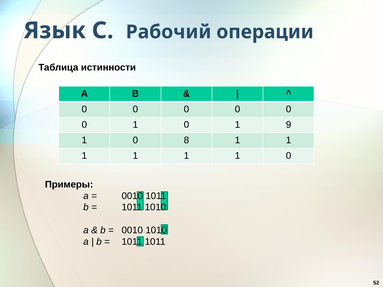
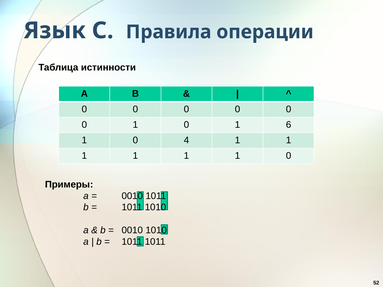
Рабочий: Рабочий -> Правила (169, 32)
9: 9 -> 6 (289, 125)
8: 8 -> 4 (186, 140)
